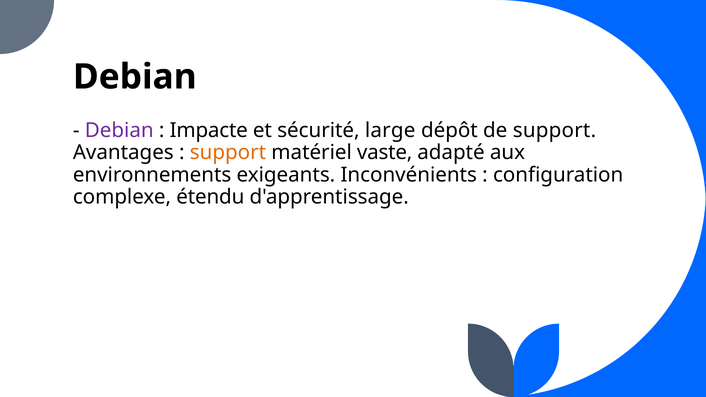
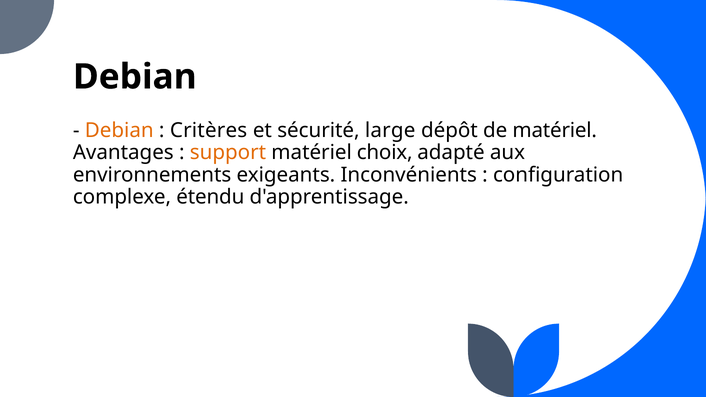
Debian colour: purple -> orange (119, 130)
Impacte: Impacte -> Critères (209, 130)
de support: support -> matériel (555, 130)
vaste: vaste -> choix (385, 153)
